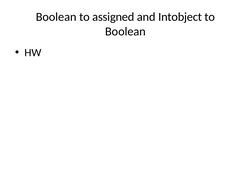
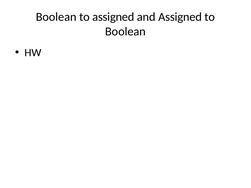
and Intobject: Intobject -> Assigned (180, 17)
